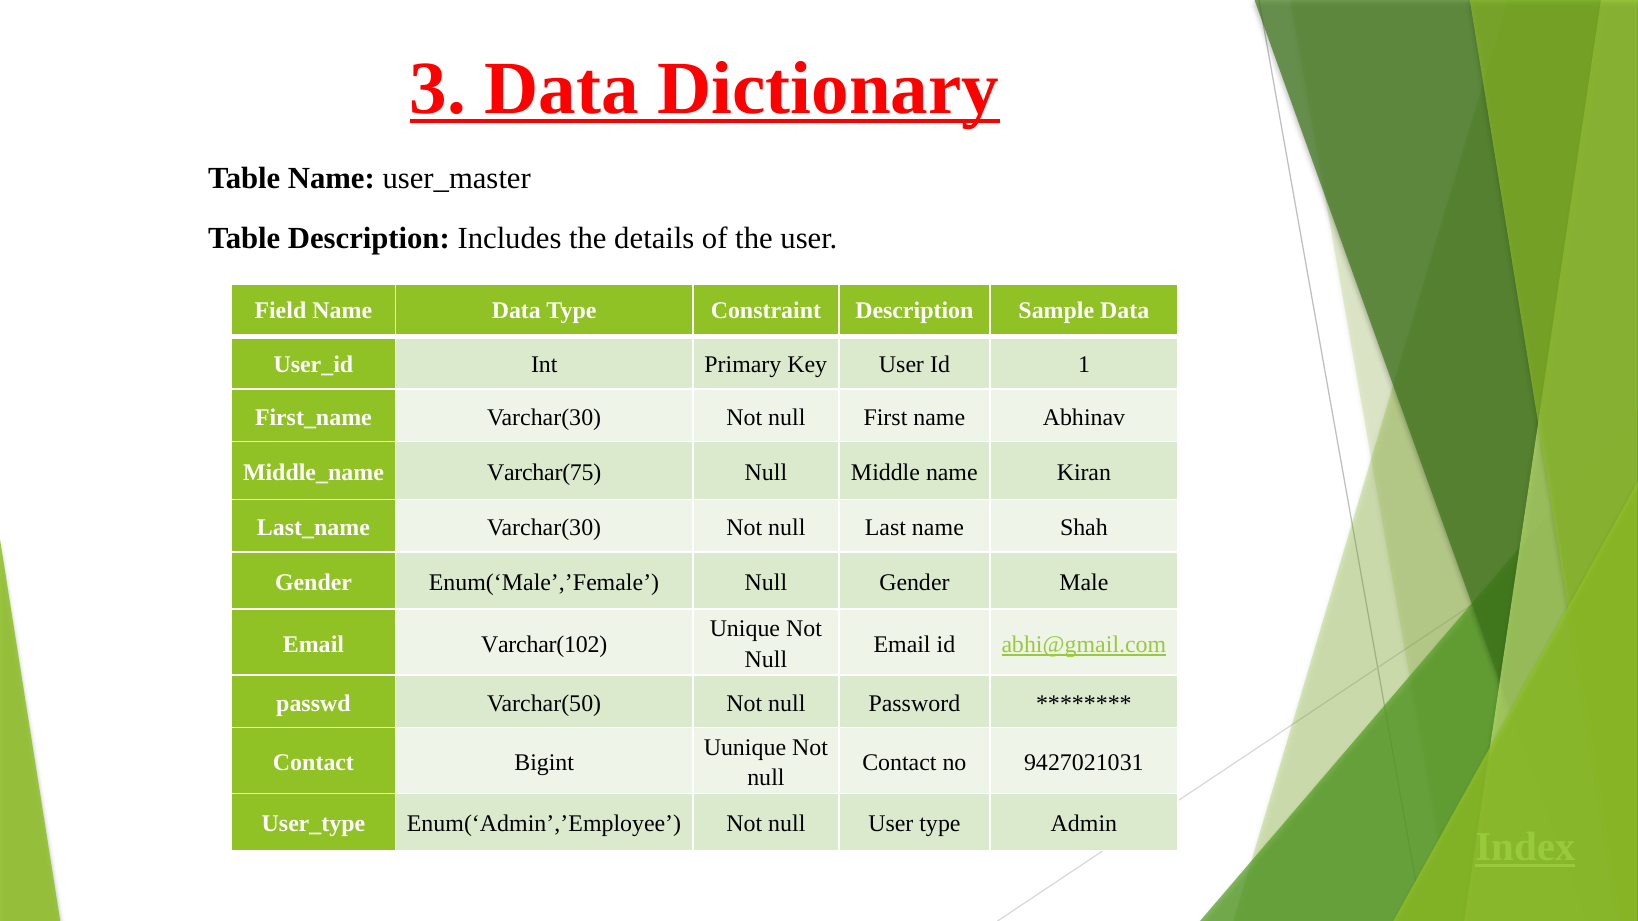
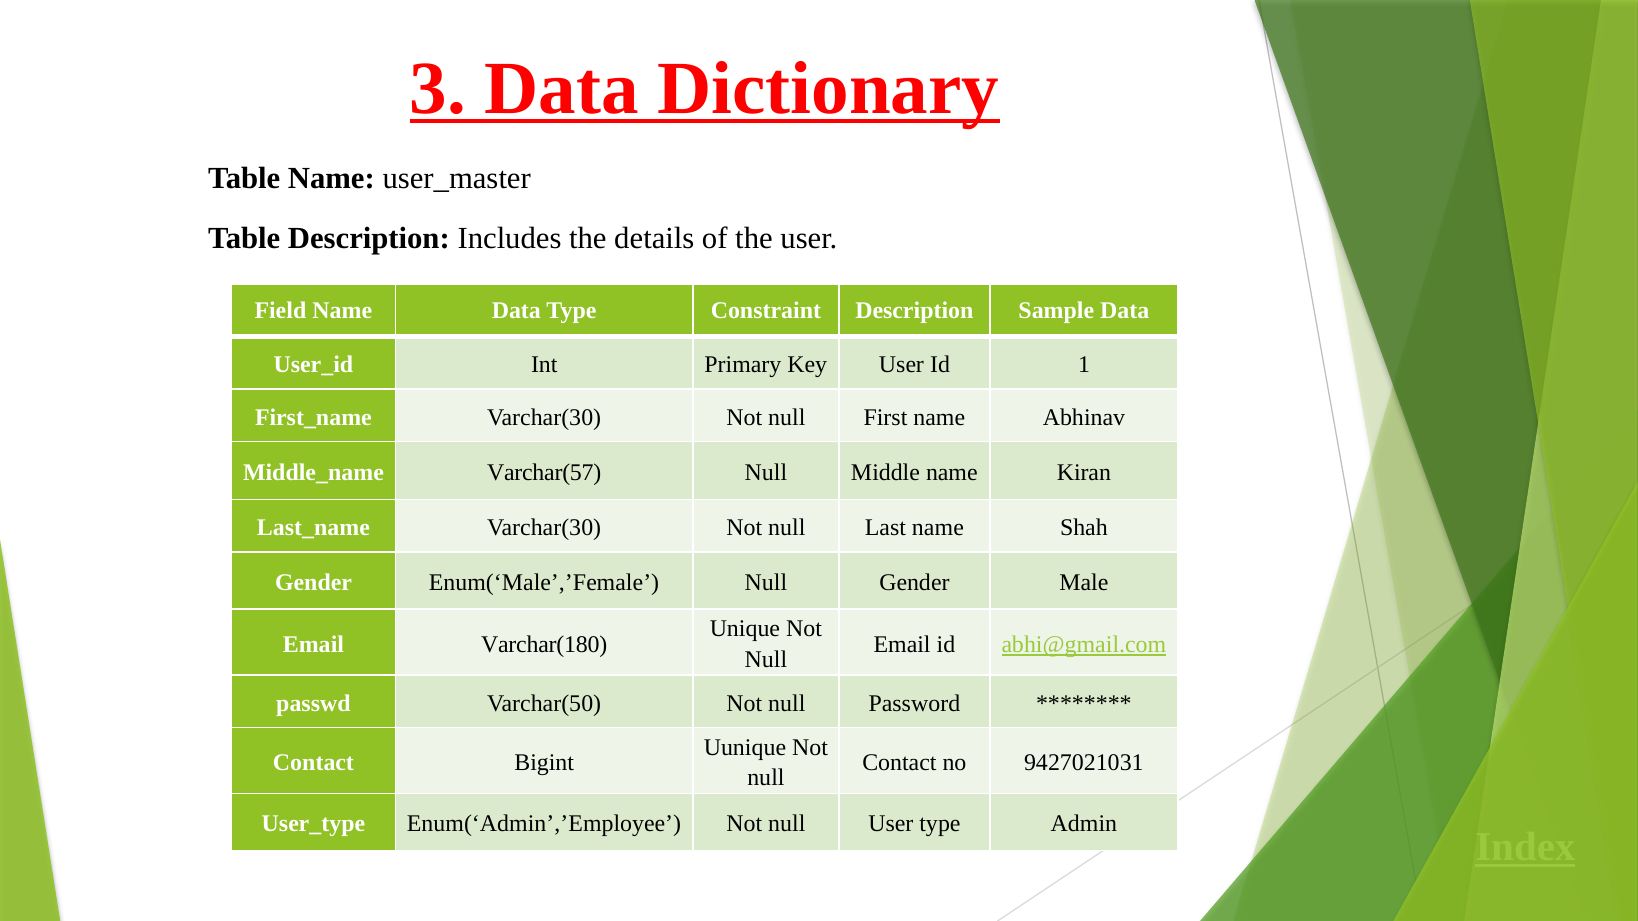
Varchar(75: Varchar(75 -> Varchar(57 (544, 473)
Varchar(102: Varchar(102 -> Varchar(180 (544, 645)
